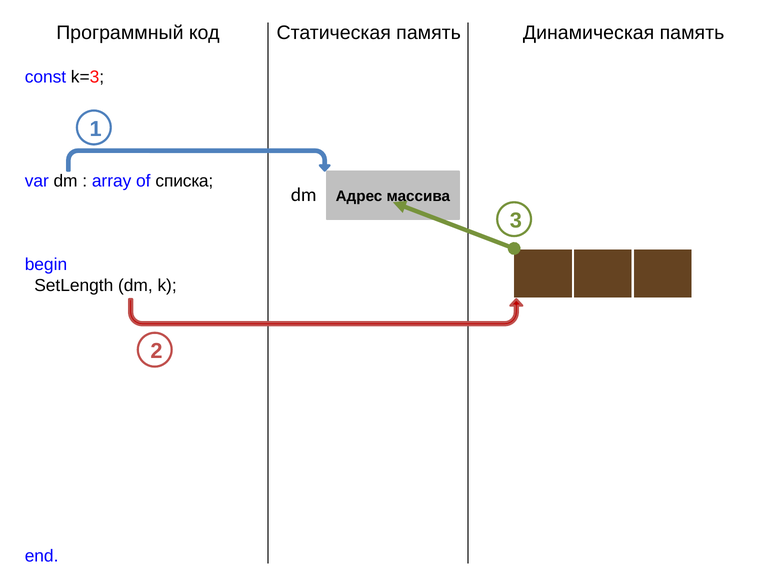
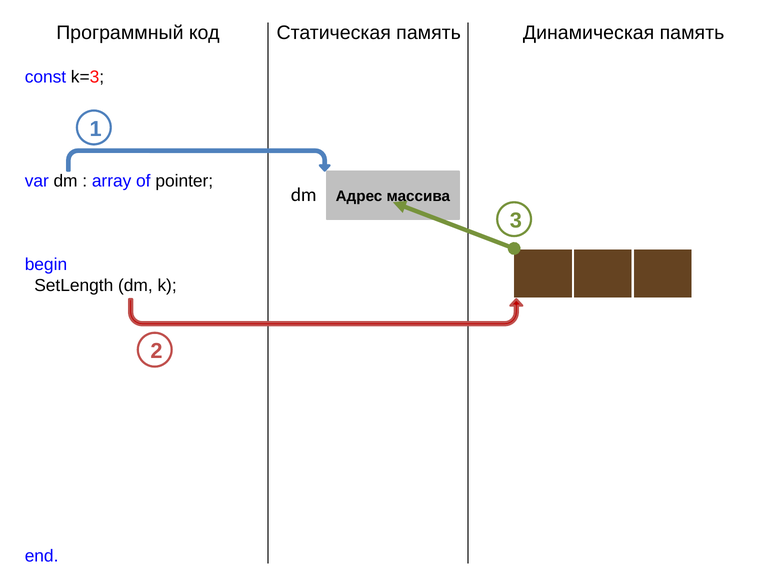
списка: списка -> pointer (184, 181)
